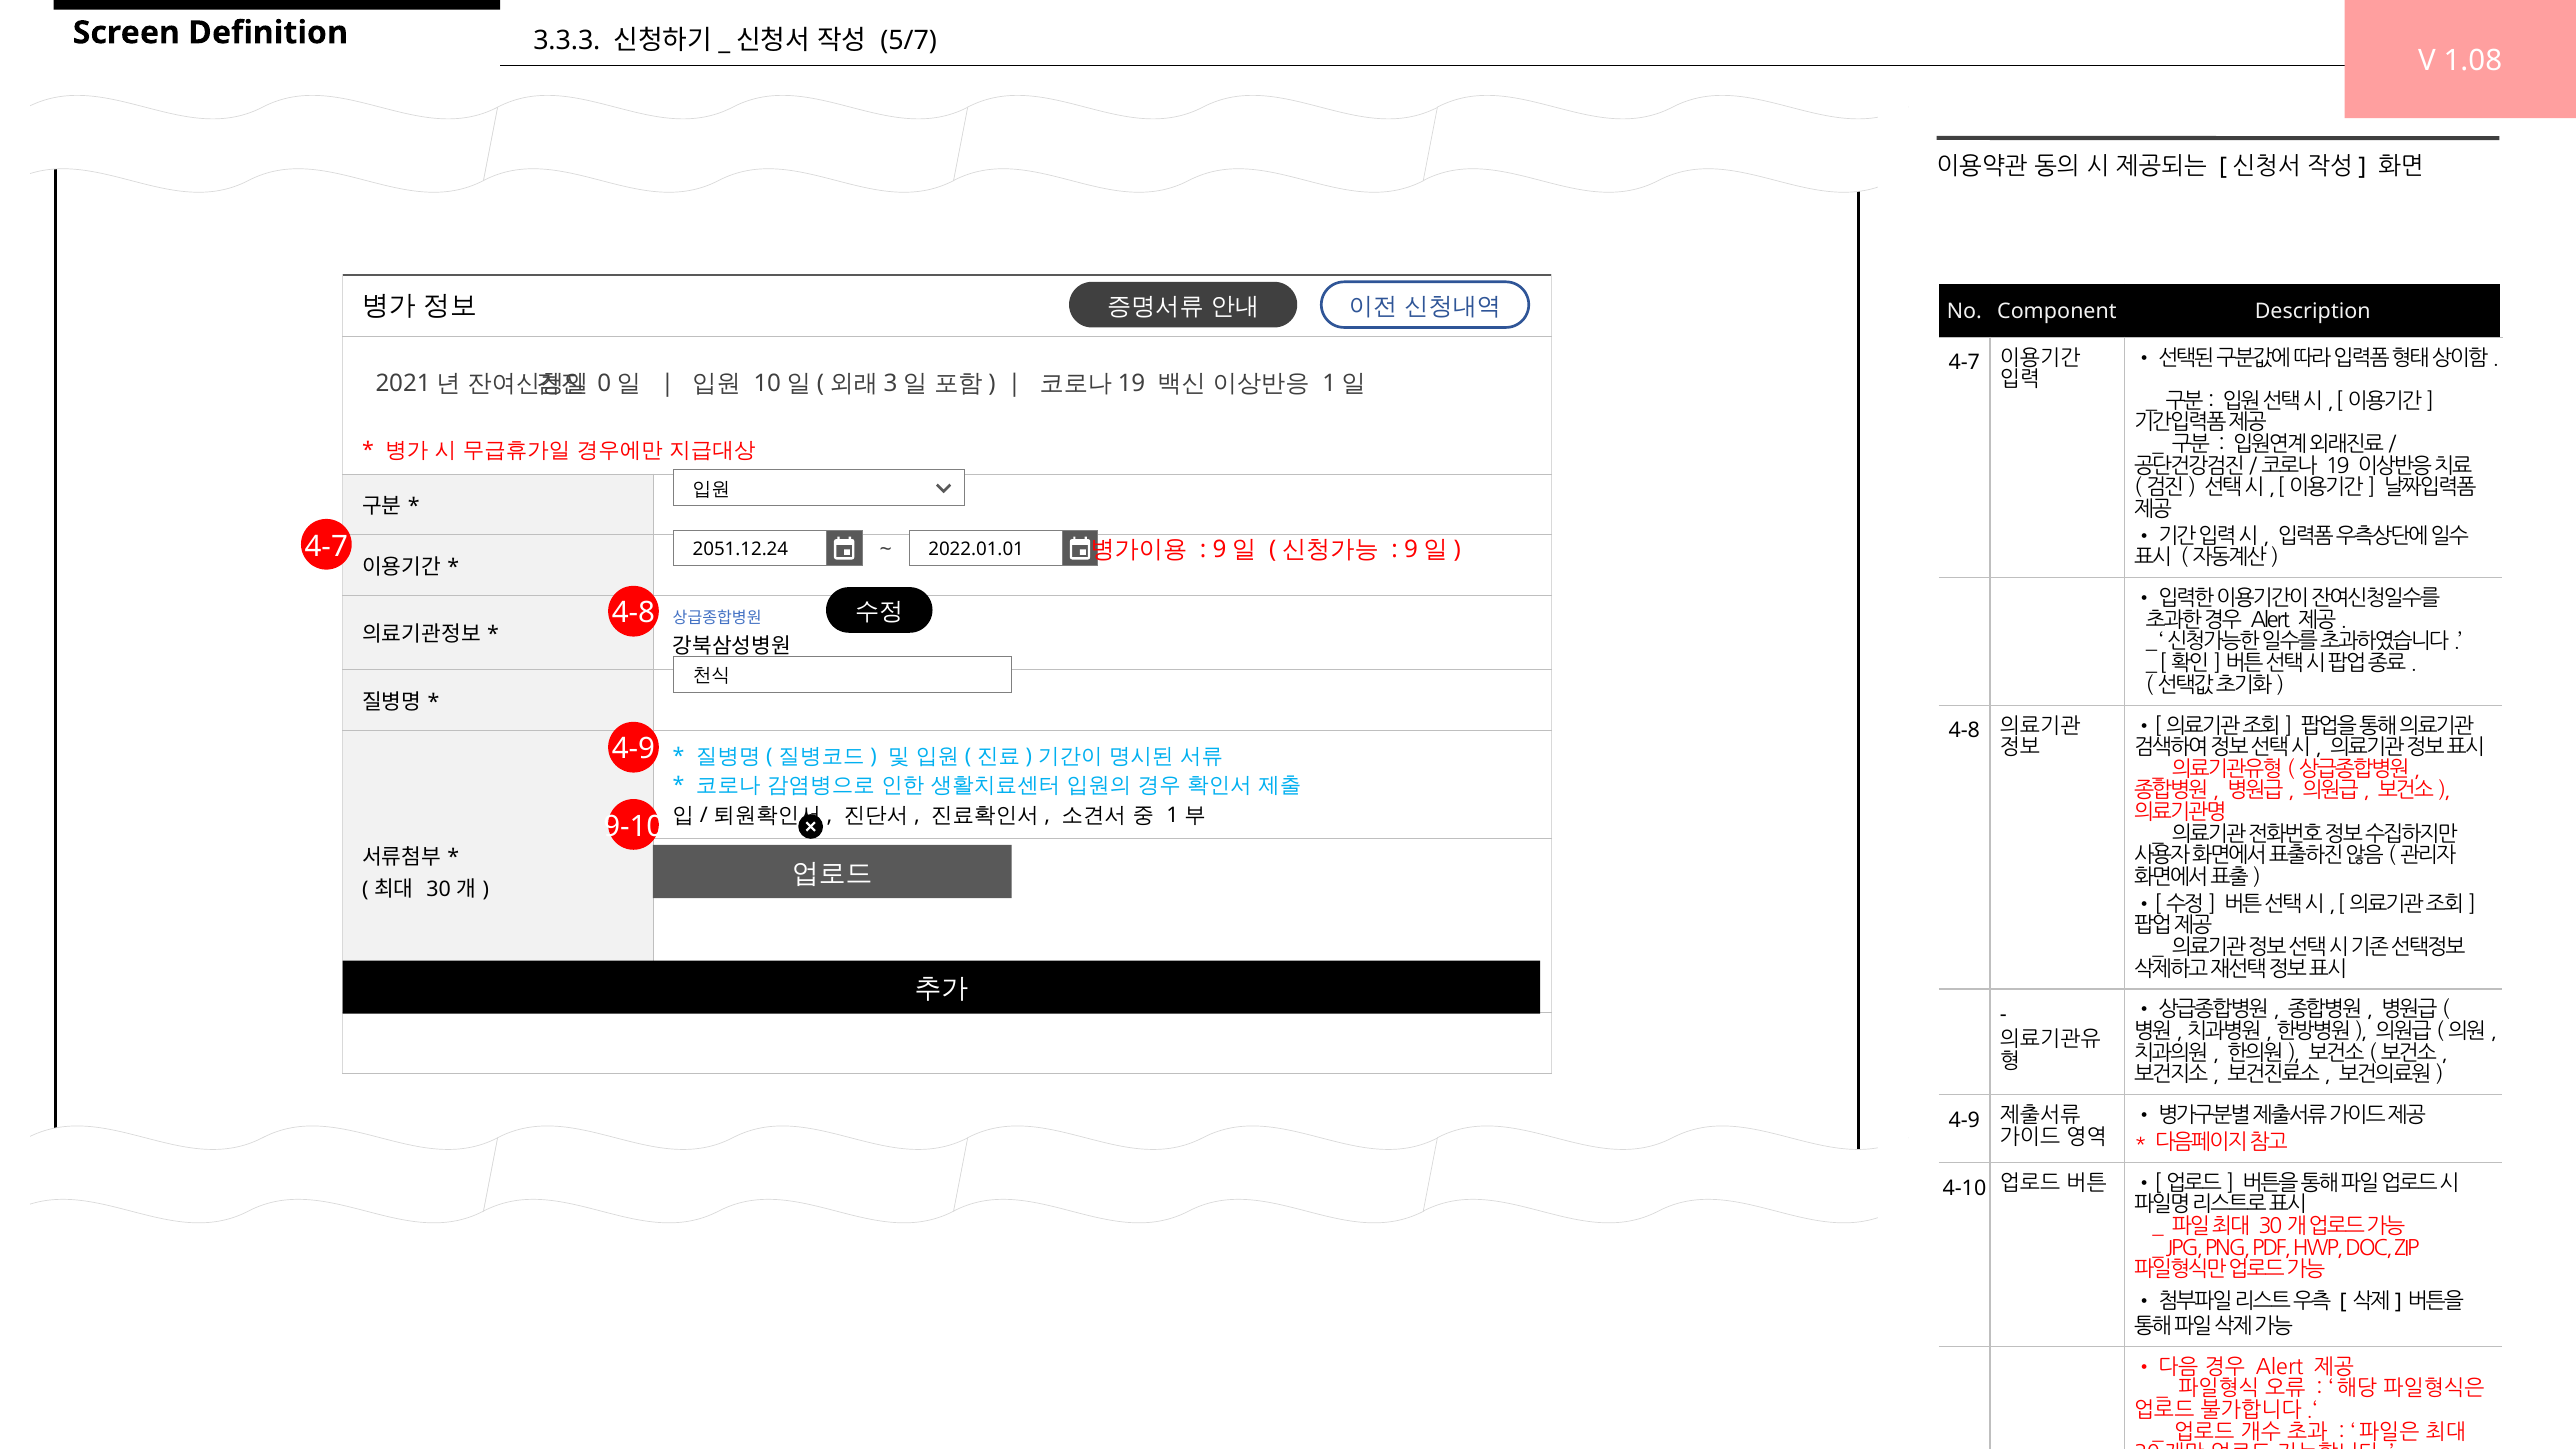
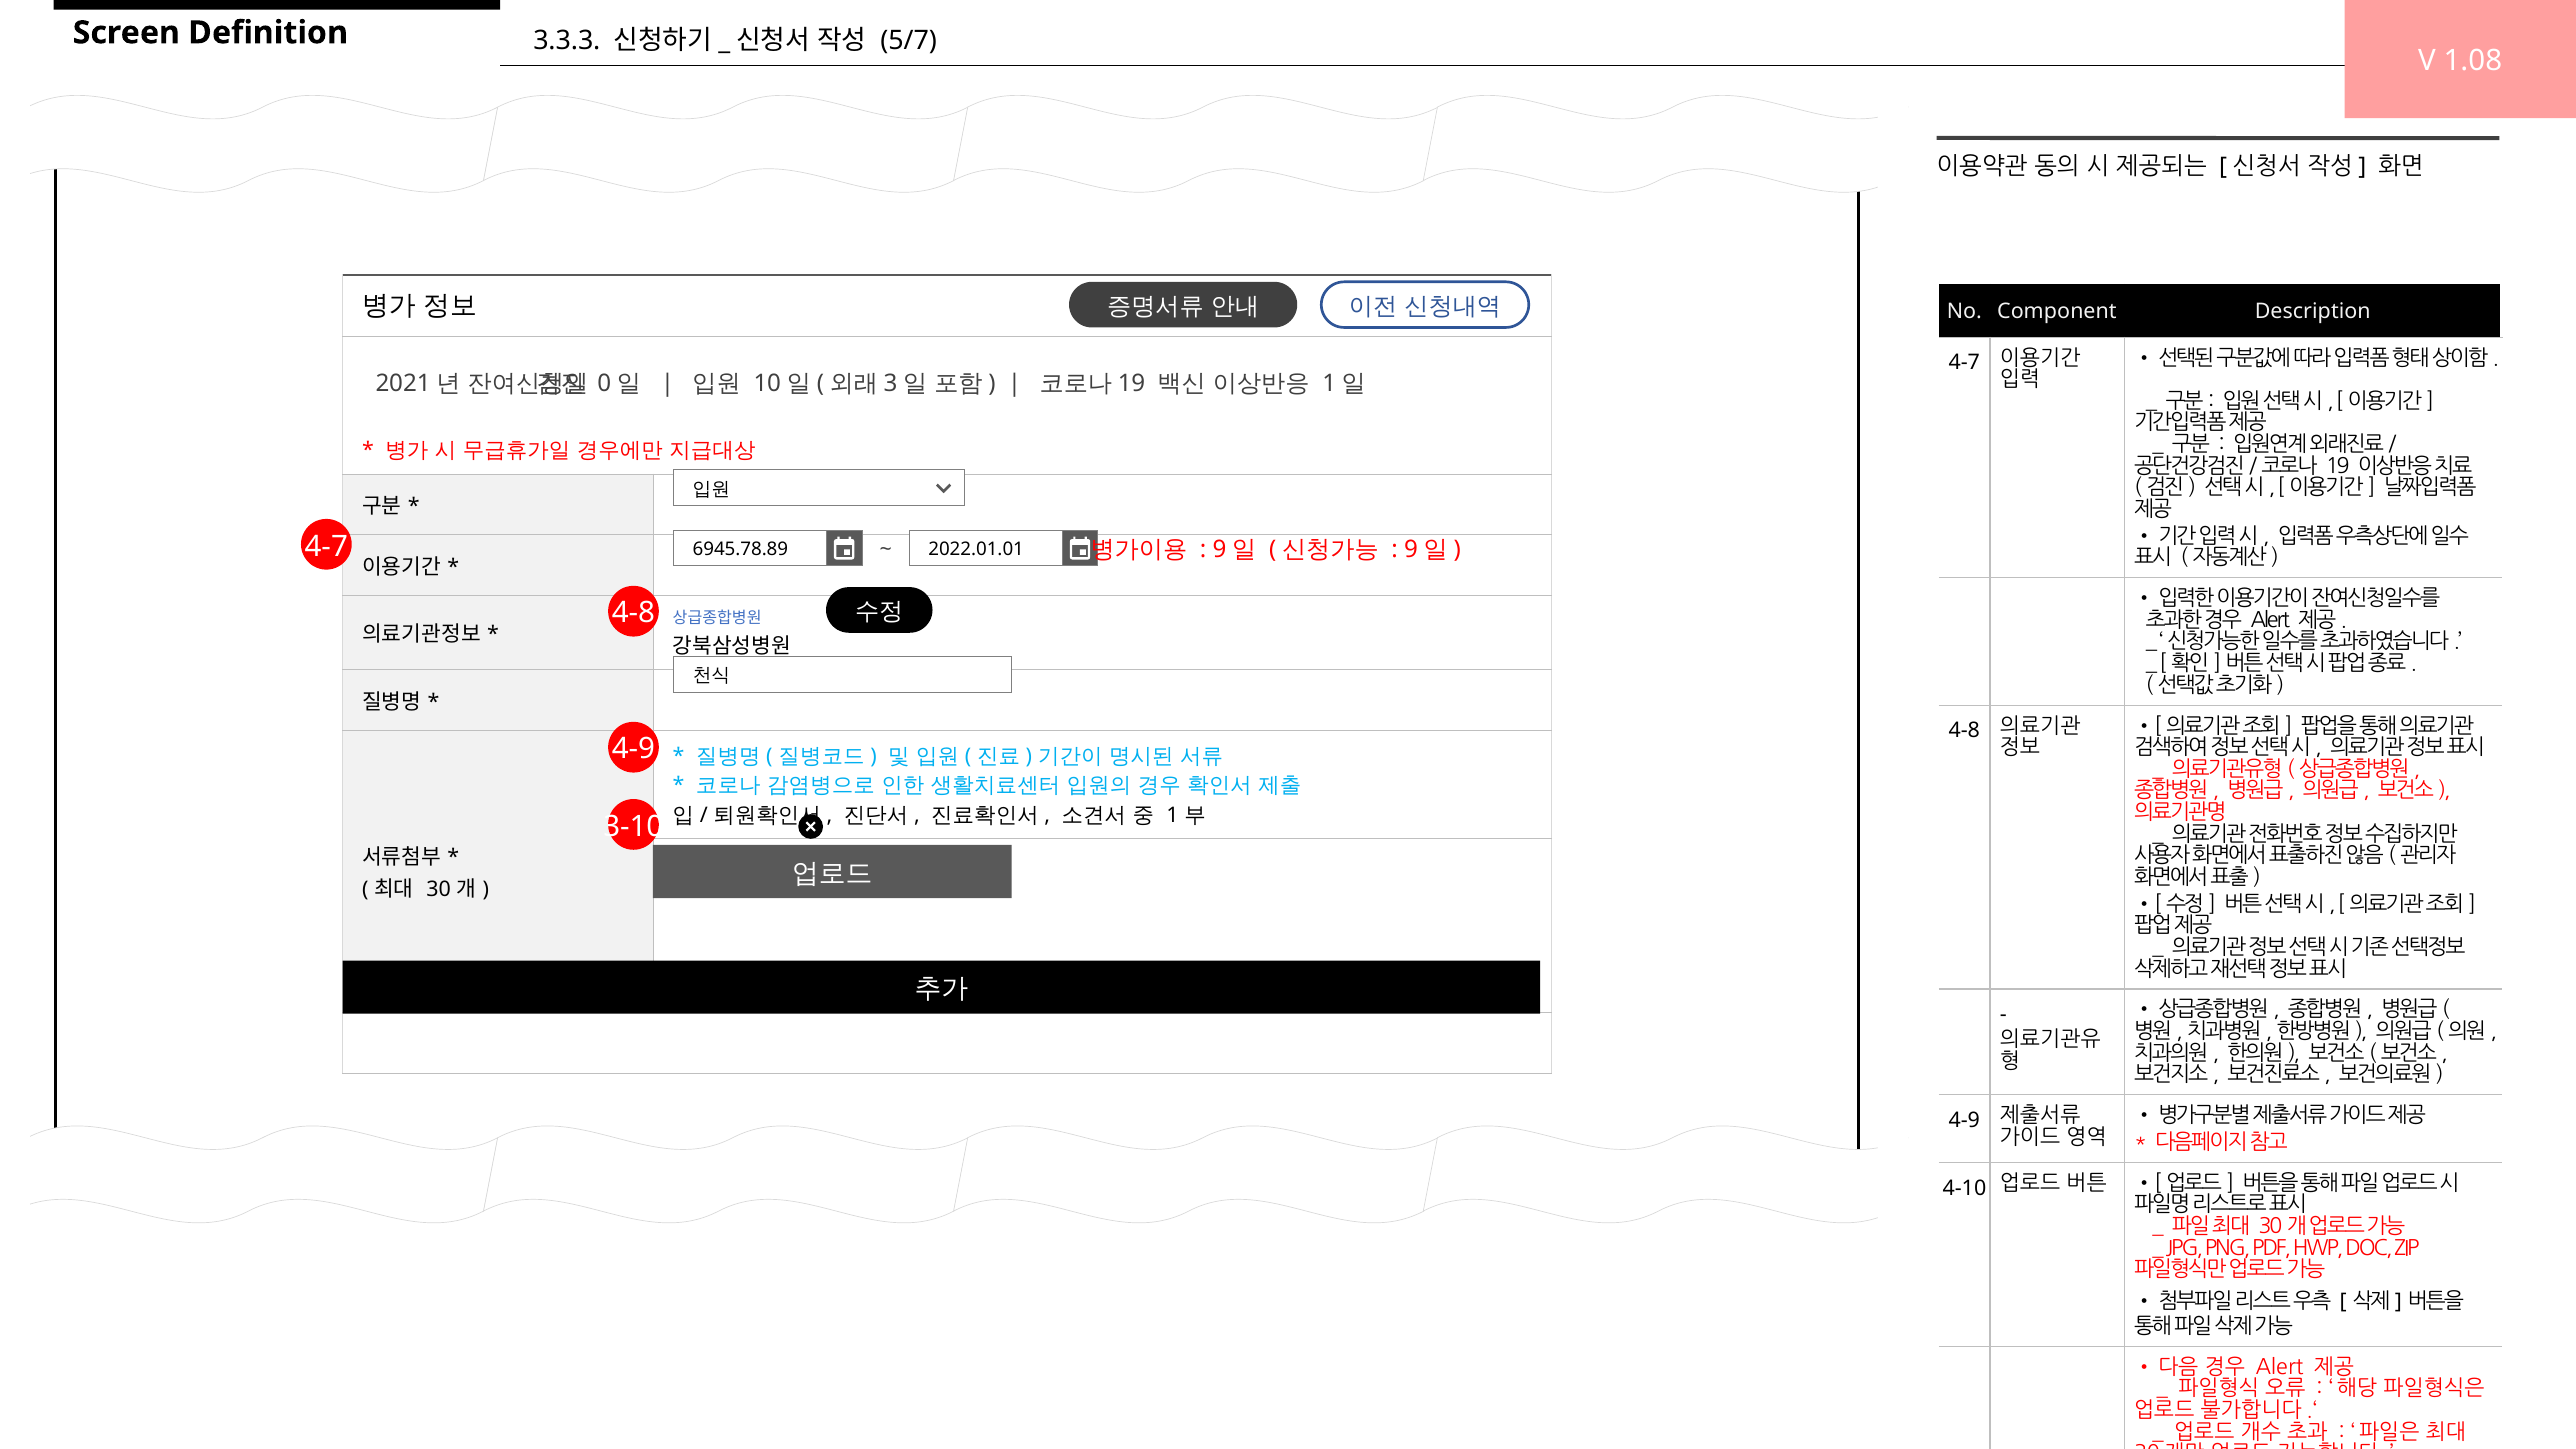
2051.12.24: 2051.12.24 -> 6945.78.89 (740, 549)
9-10: 9-10 -> 3-10 (633, 826)
